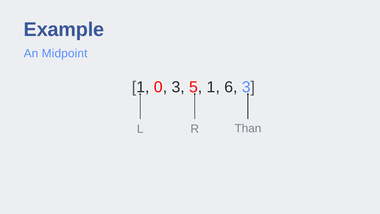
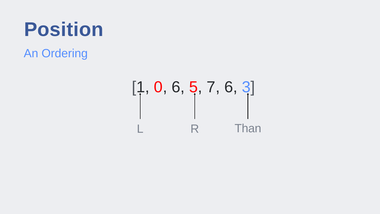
Example: Example -> Position (64, 29)
Midpoint: Midpoint -> Ordering (65, 53)
0 3: 3 -> 6 (178, 87)
5 1: 1 -> 7 (213, 87)
